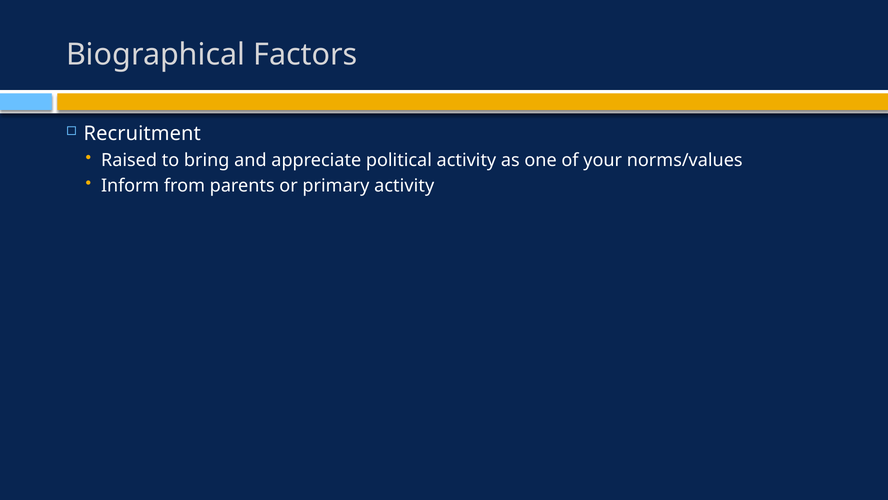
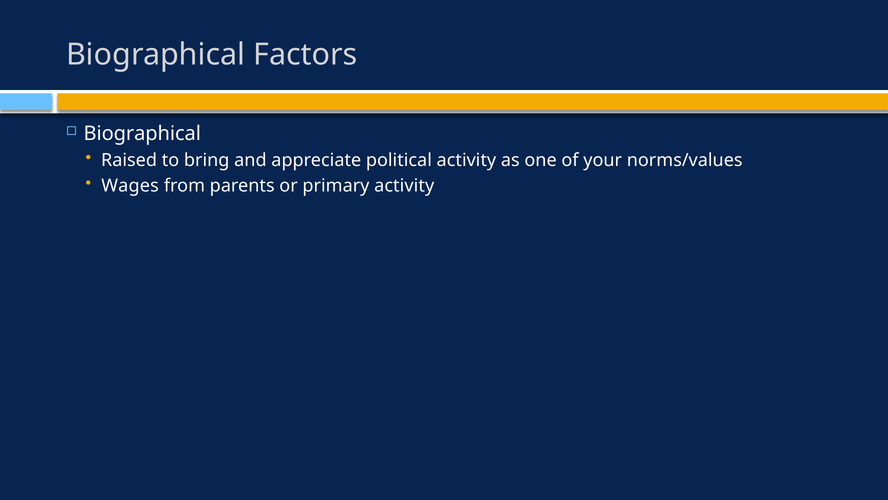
Recruitment: Recruitment -> Biographical (142, 133)
Inform: Inform -> Wages (130, 185)
